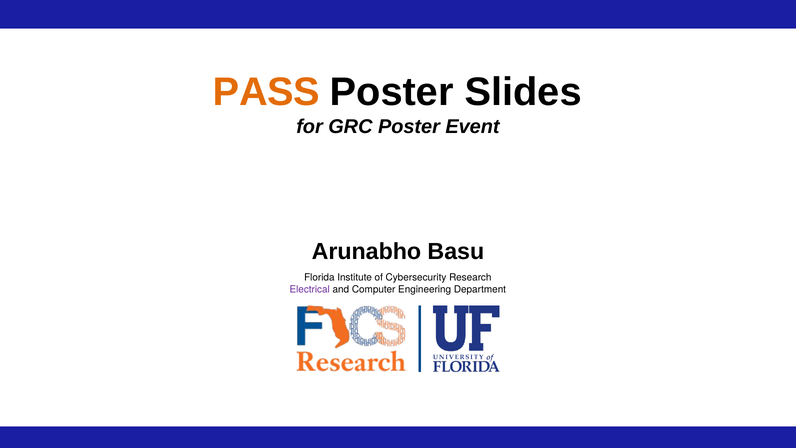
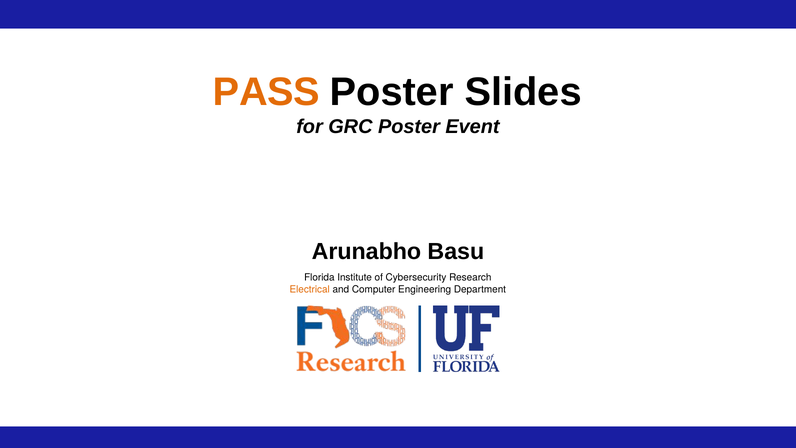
Electrical colour: purple -> orange (310, 289)
